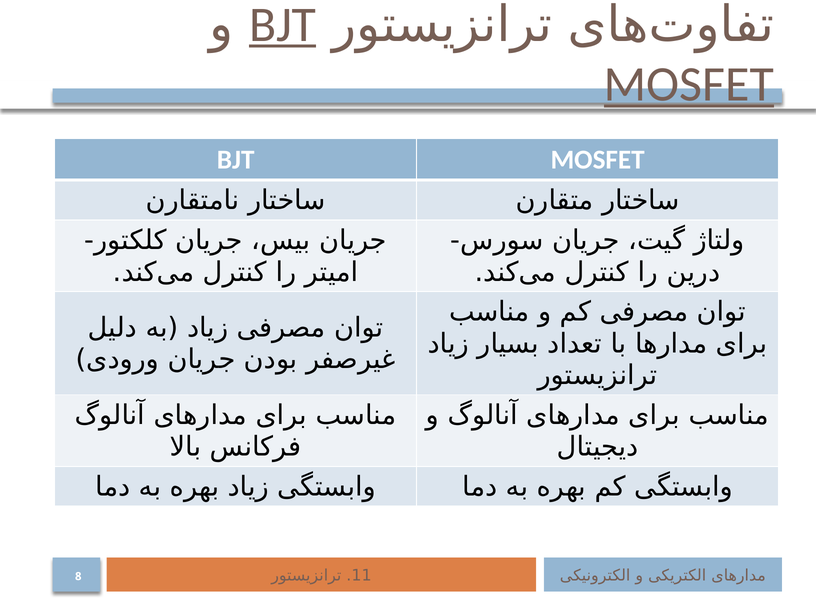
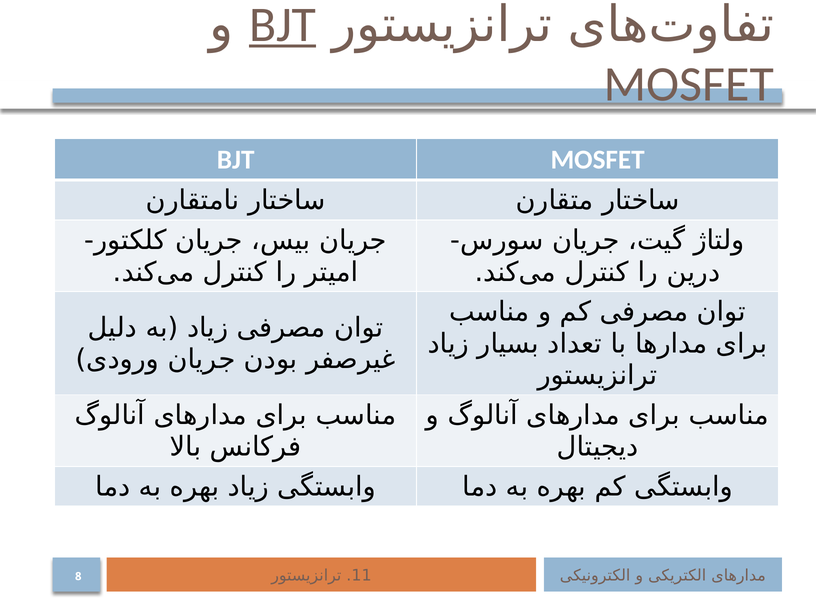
MOSFET underline: present -> none (689, 84)
